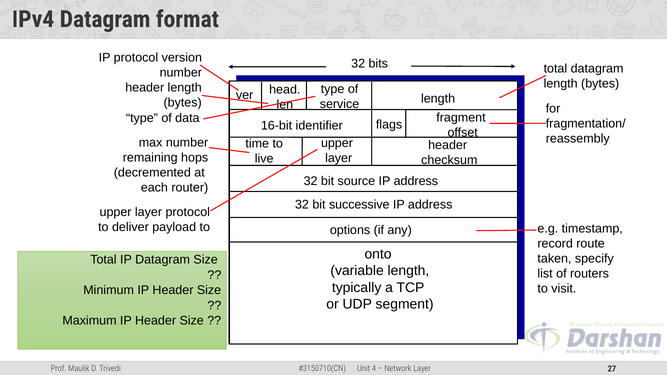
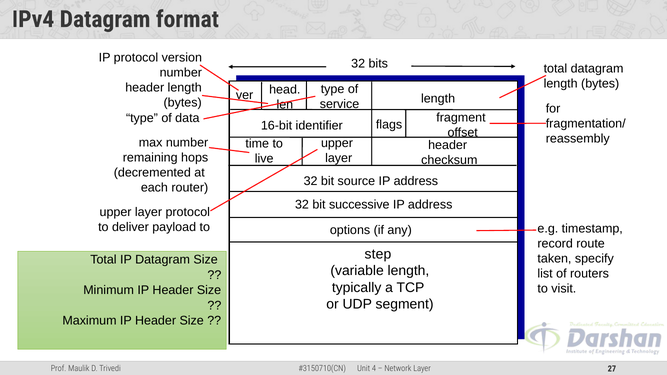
onto: onto -> step (378, 254)
